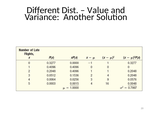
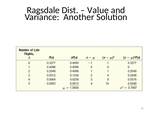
Different: Different -> Ragsdale (43, 10)
